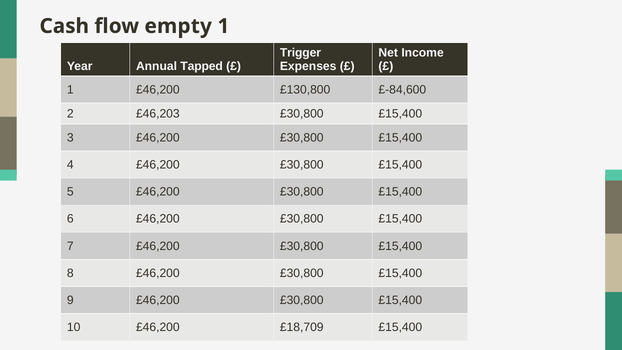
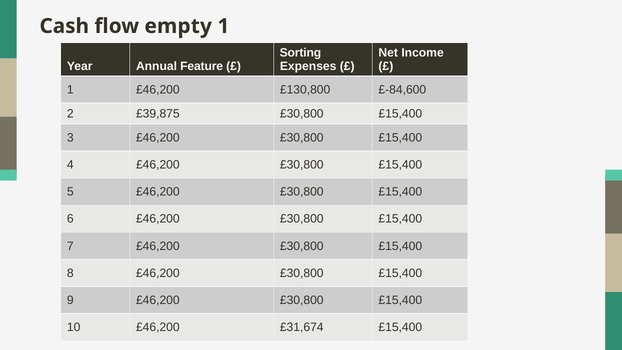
Trigger: Trigger -> Sorting (300, 53)
Tapped: Tapped -> Feature (202, 66)
£46,203: £46,203 -> £39,875 (158, 114)
£18,709: £18,709 -> £31,674 (302, 327)
